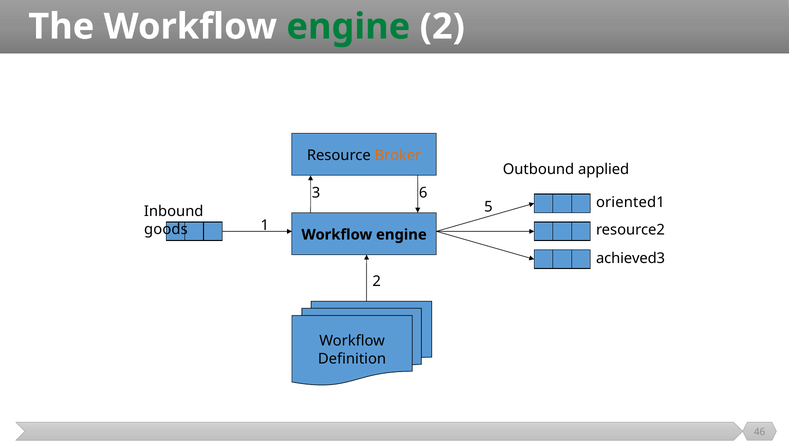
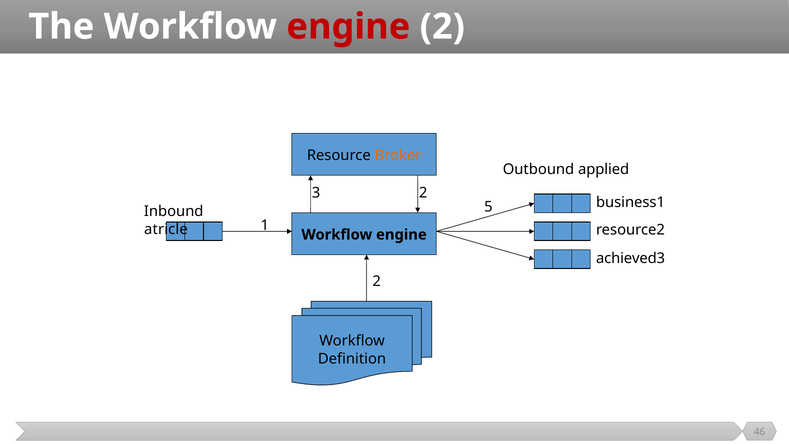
engine colour: green -> red (348, 27)
3 6: 6 -> 2 (423, 193)
oriented1: oriented1 -> business1 (630, 202)
goods: goods -> atricle (166, 229)
